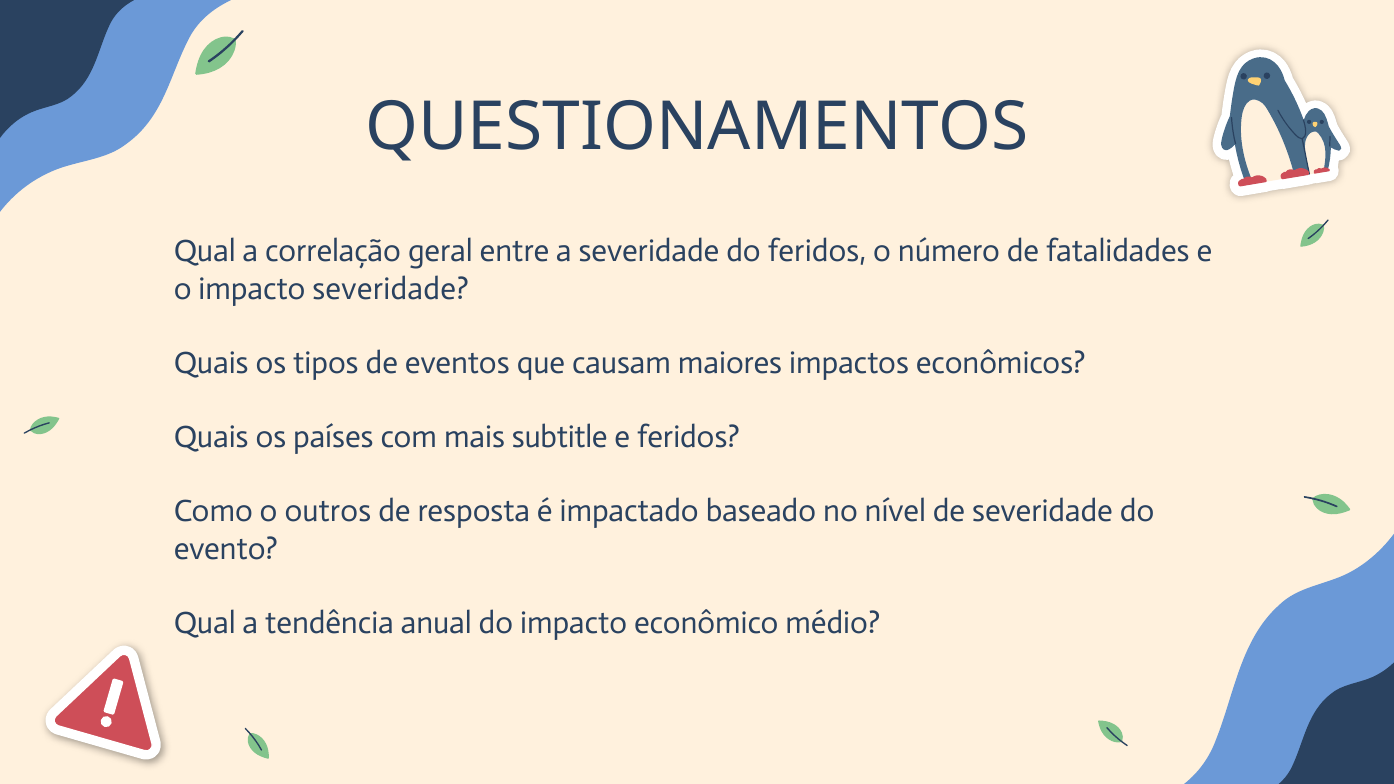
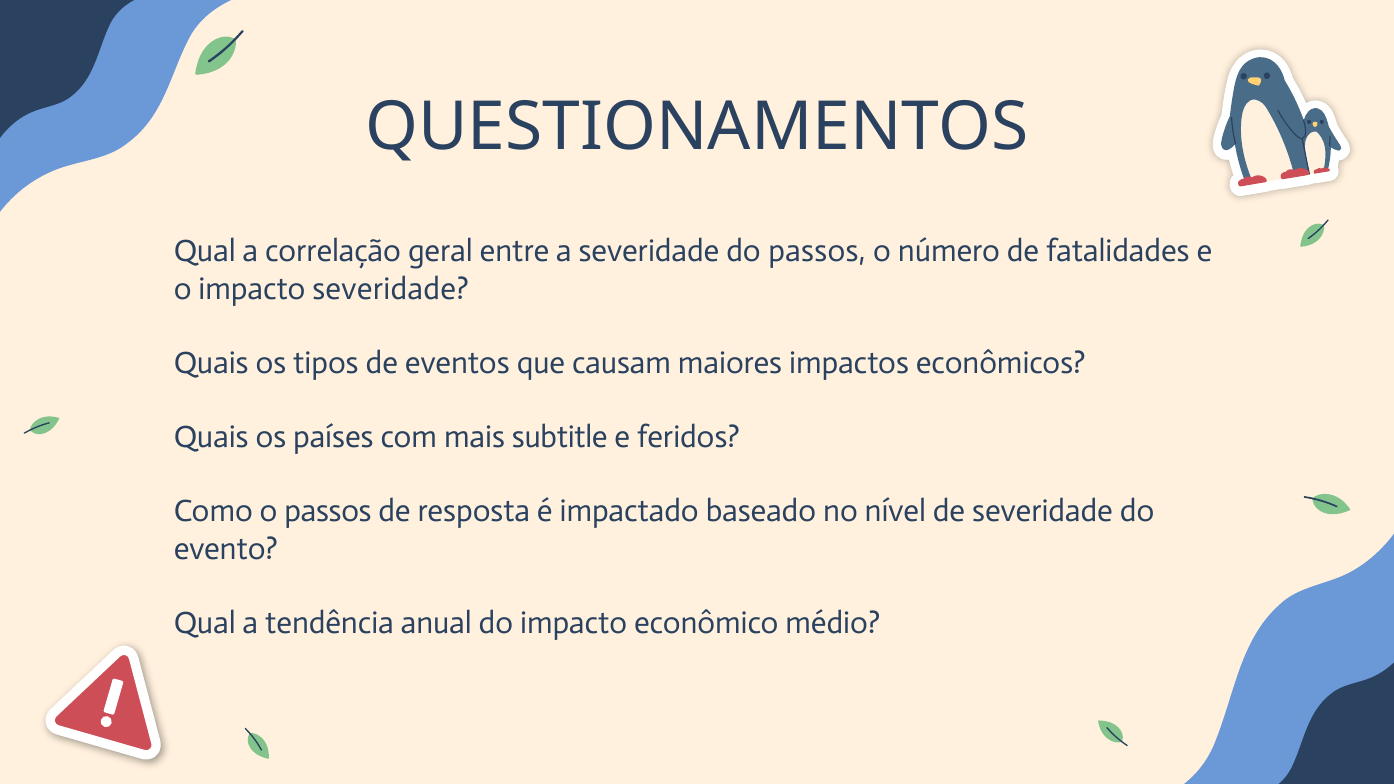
do feridos: feridos -> passos (817, 252)
o outros: outros -> passos (328, 512)
